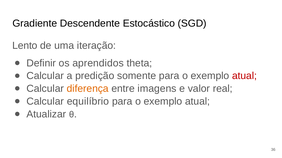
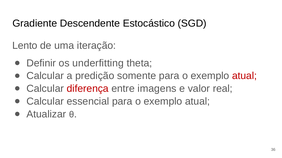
aprendidos: aprendidos -> underfitting (98, 63)
diferença colour: orange -> red (88, 89)
equilíbrio: equilíbrio -> essencial (88, 102)
